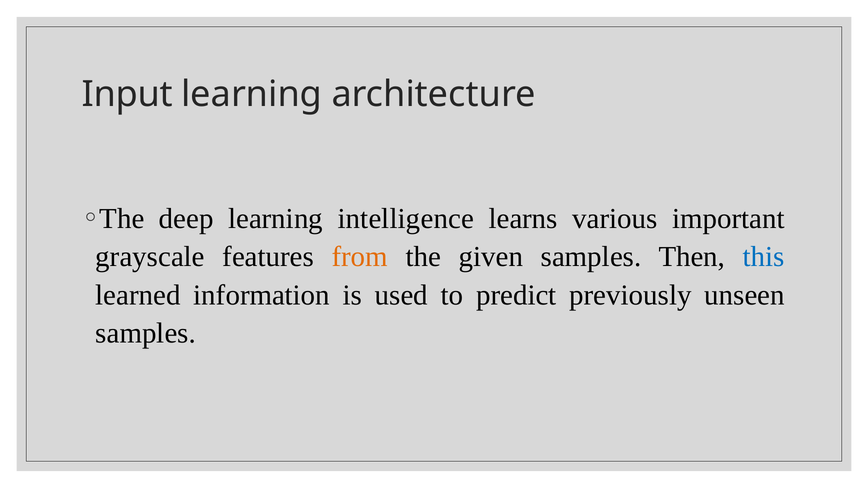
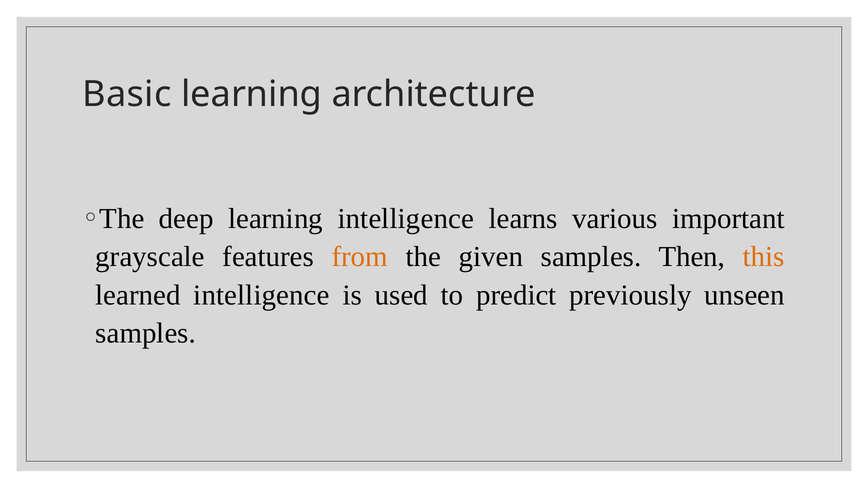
Input: Input -> Basic (127, 94)
this colour: blue -> orange (764, 257)
learned information: information -> intelligence (262, 295)
